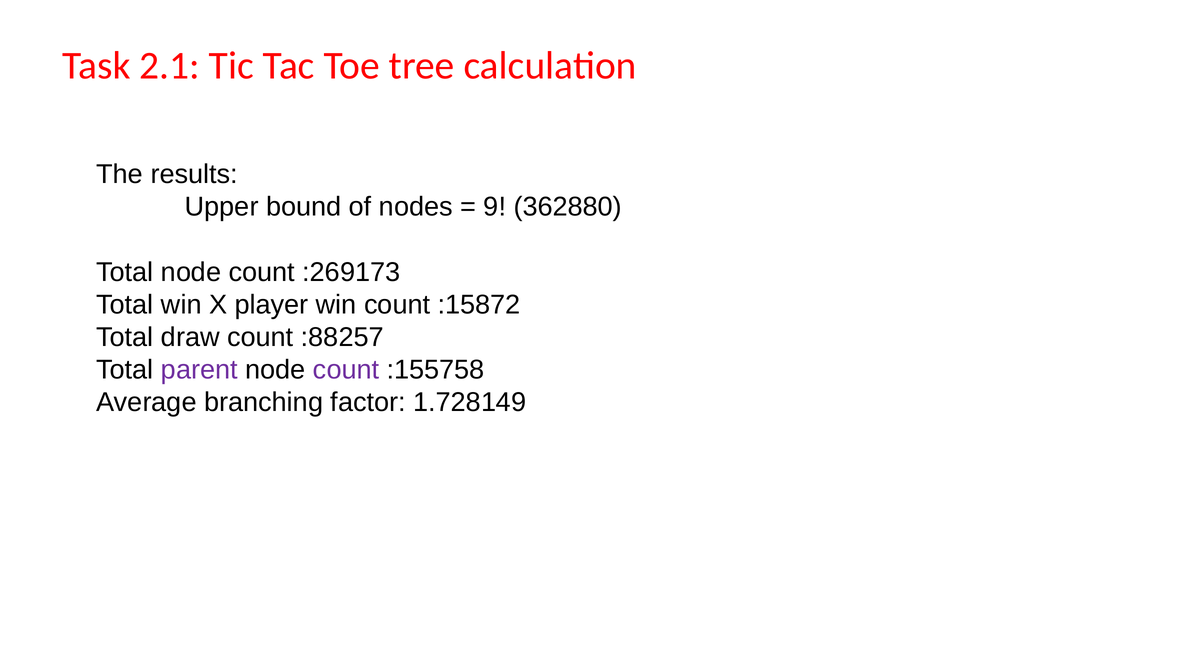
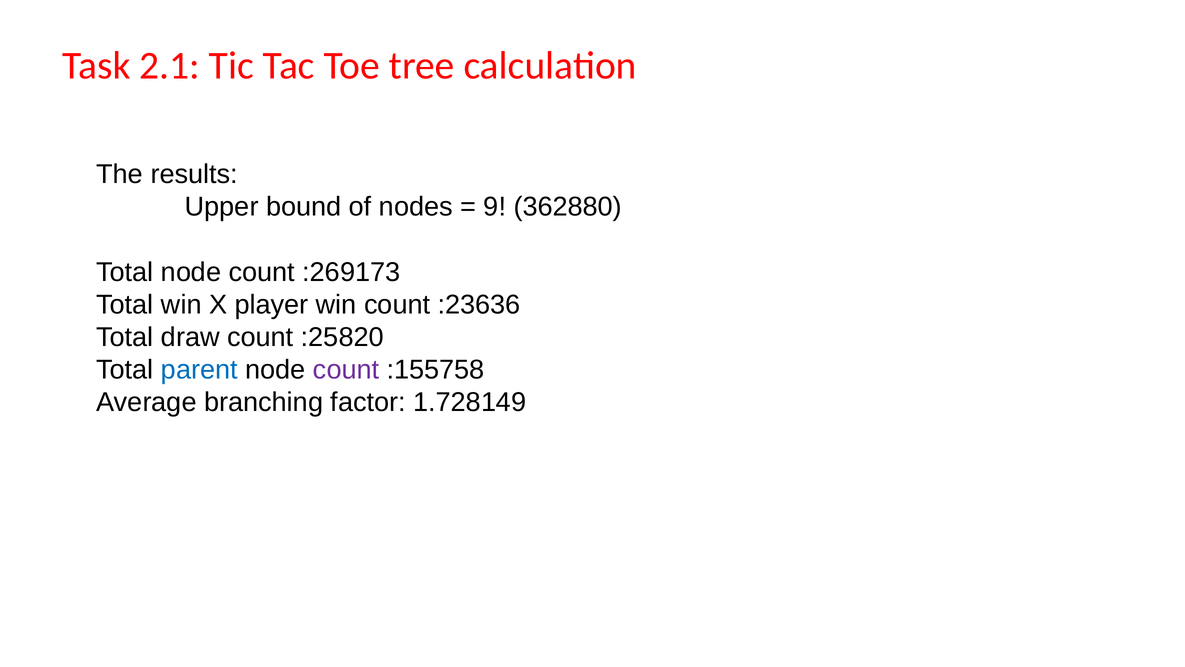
:15872: :15872 -> :23636 (479, 304)
:88257: :88257 -> :25820 (342, 337)
parent colour: purple -> blue (199, 370)
